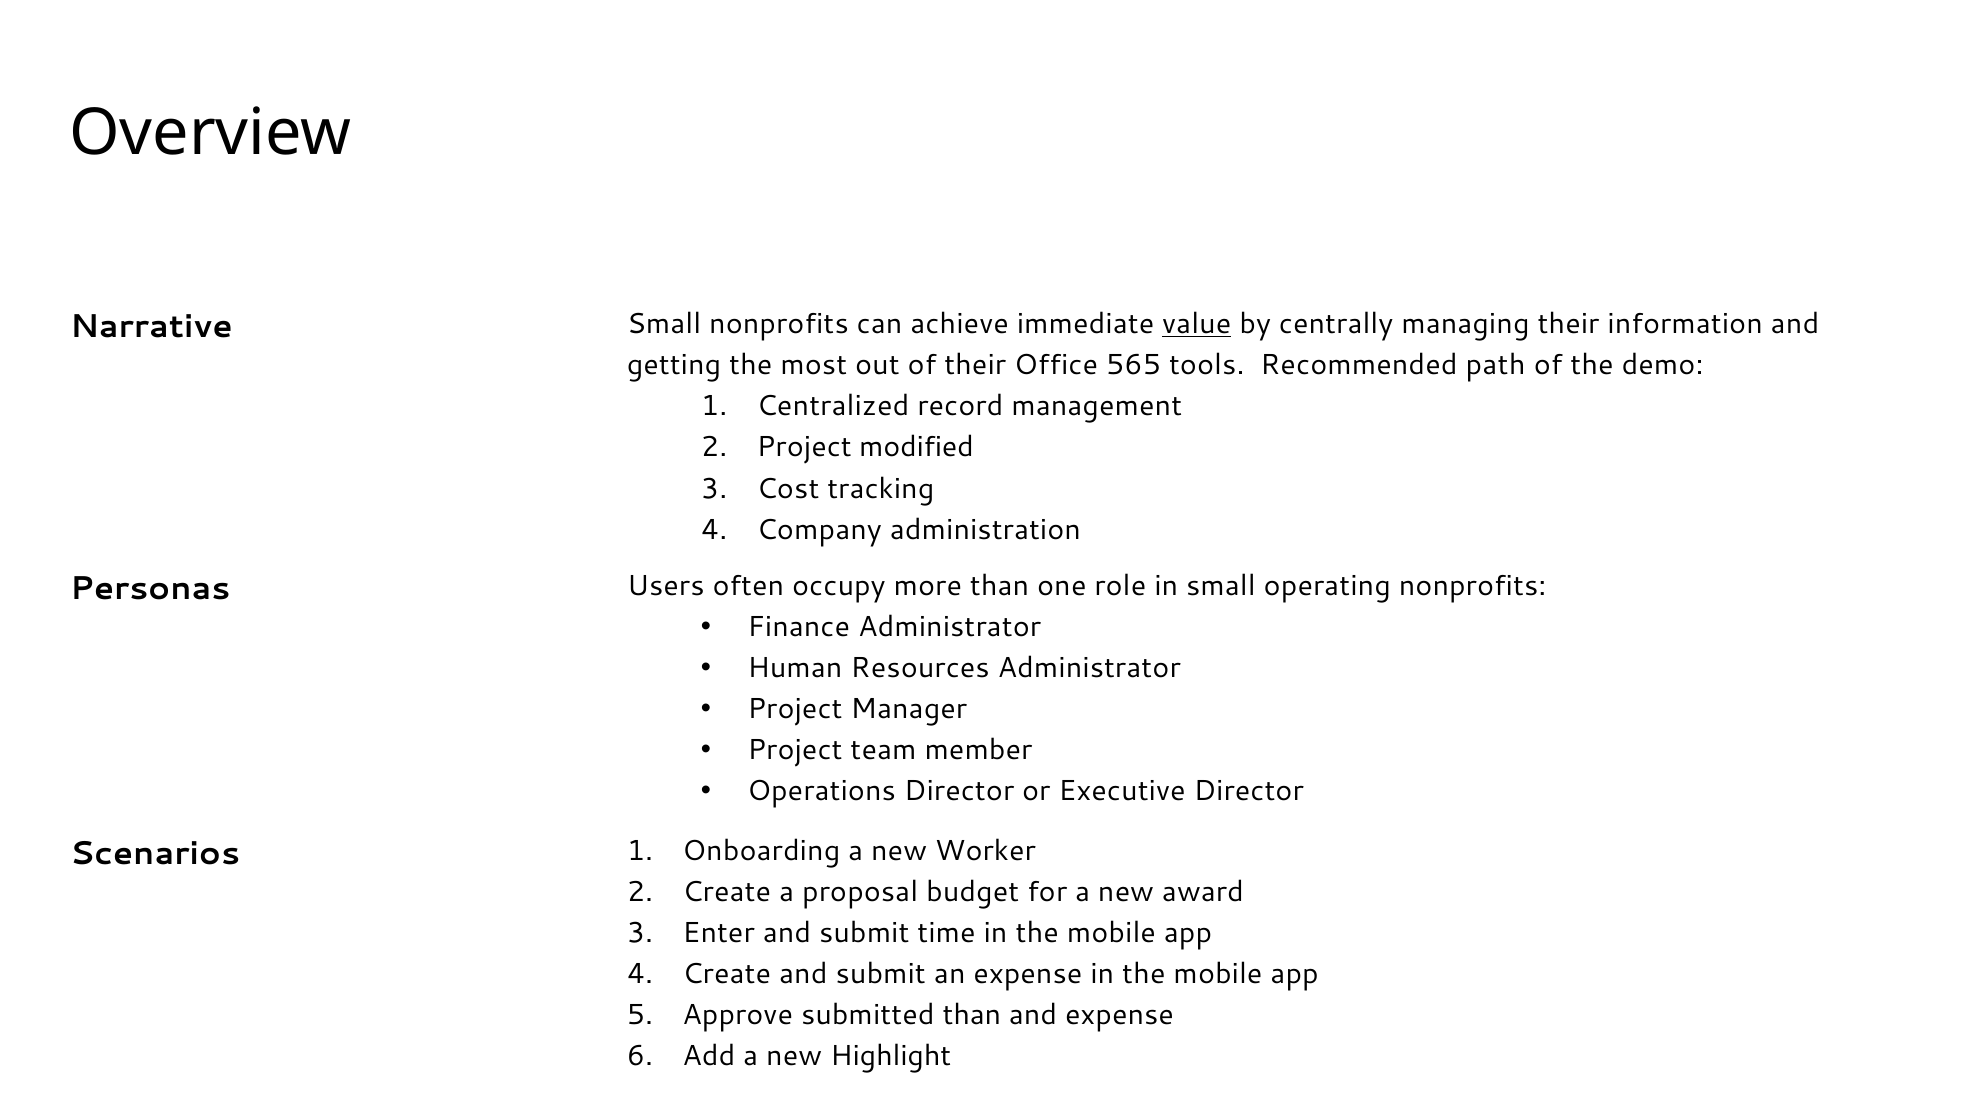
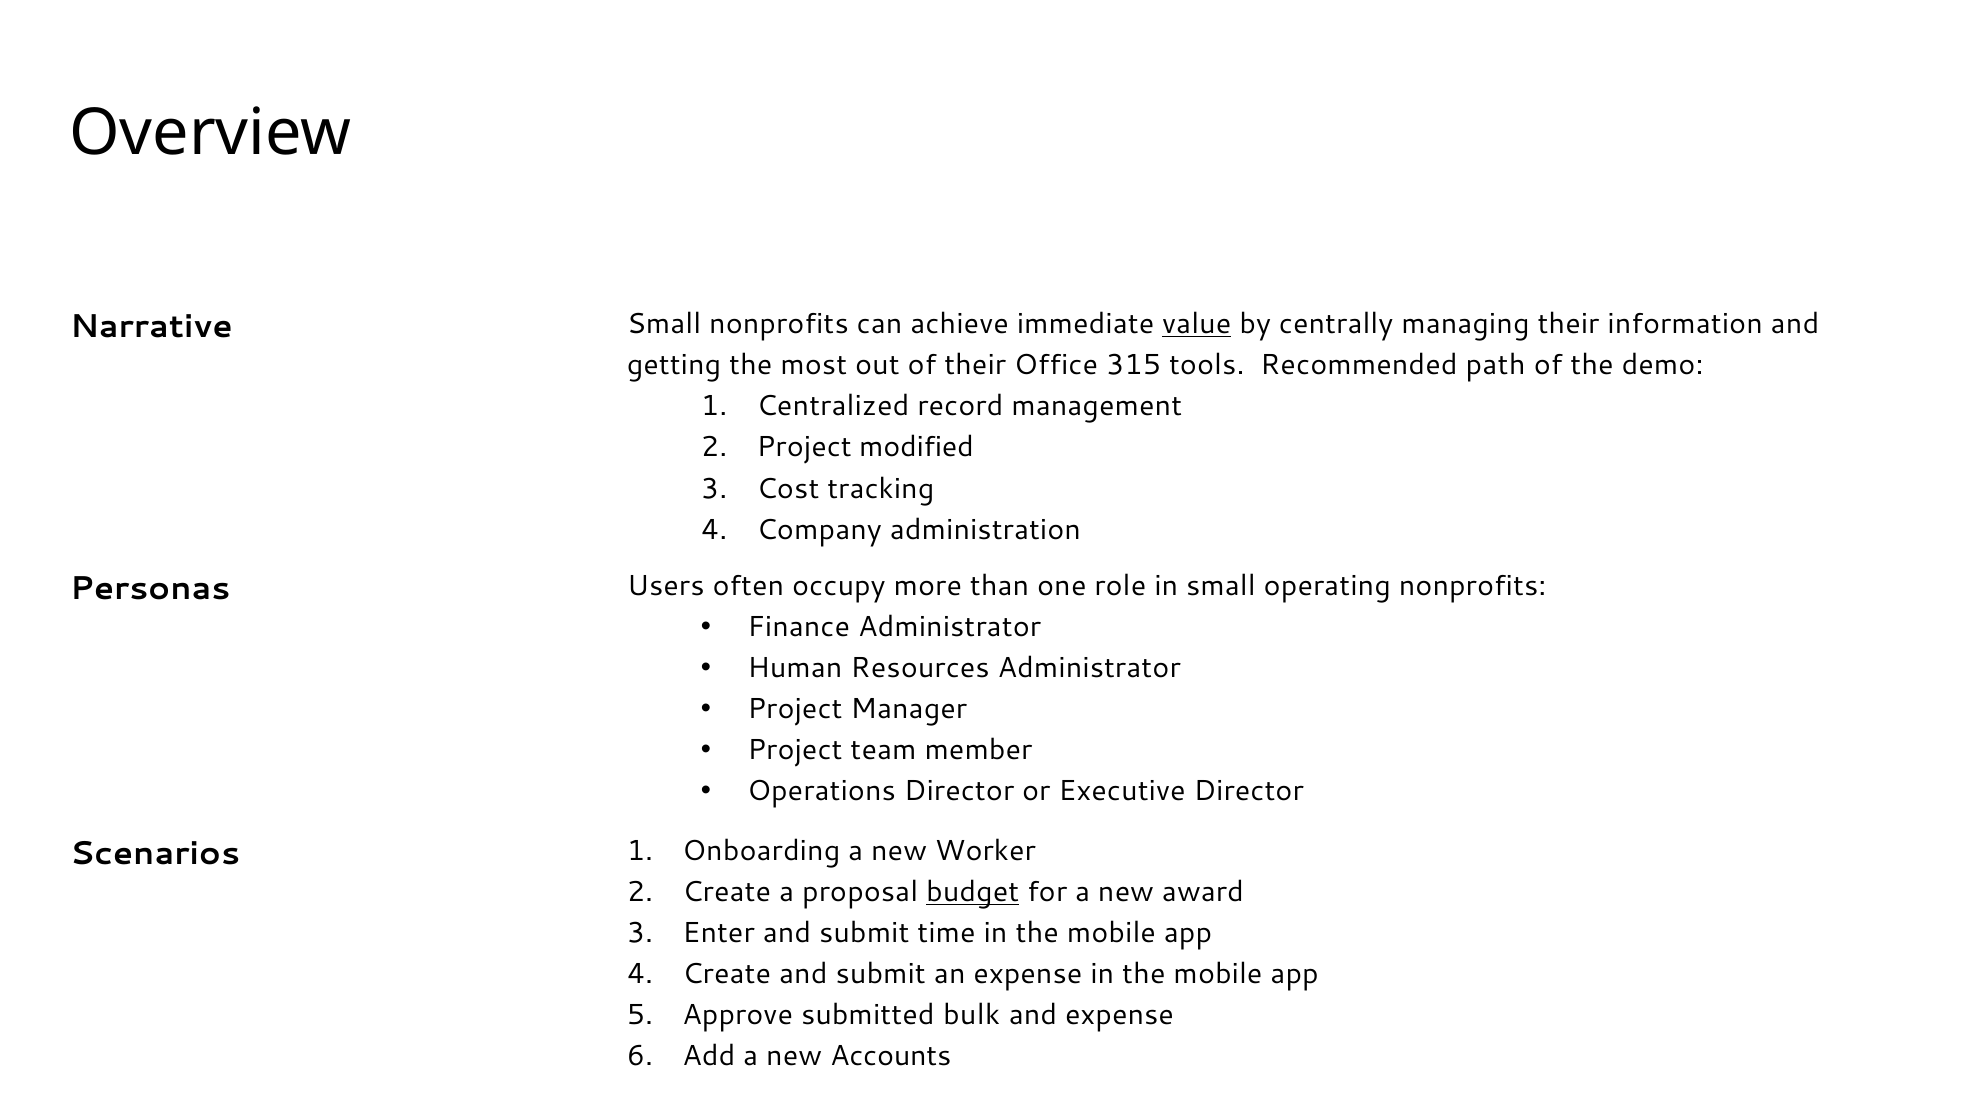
565: 565 -> 315 (1134, 365)
budget underline: none -> present (973, 892)
submitted than: than -> bulk (972, 1015)
Highlight: Highlight -> Accounts (891, 1056)
